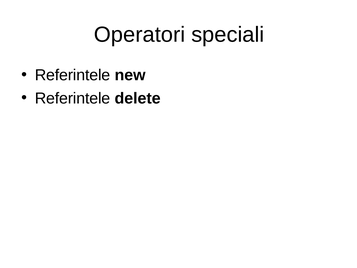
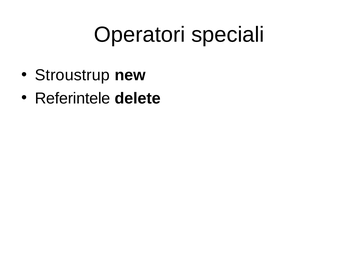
Referintele: Referintele -> Stroustrup (72, 75)
